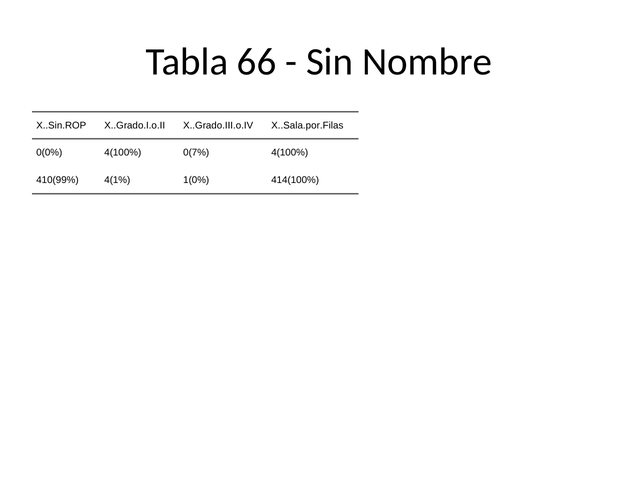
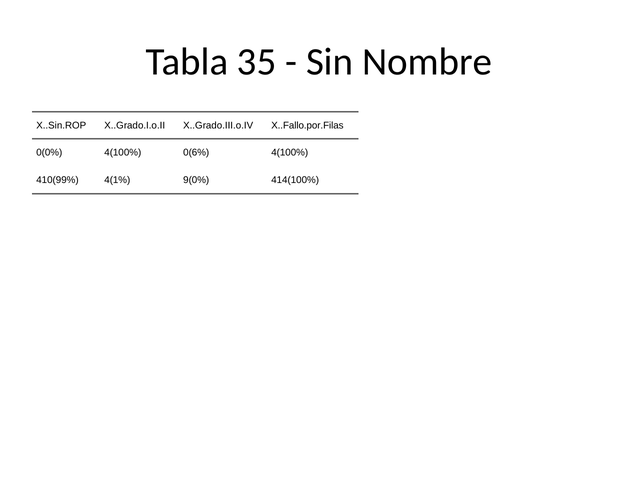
66: 66 -> 35 (257, 62)
X..Sala.por.Filas: X..Sala.por.Filas -> X..Fallo.por.Filas (307, 125)
0(7%: 0(7% -> 0(6% (196, 153)
1(0%: 1(0% -> 9(0% (196, 180)
